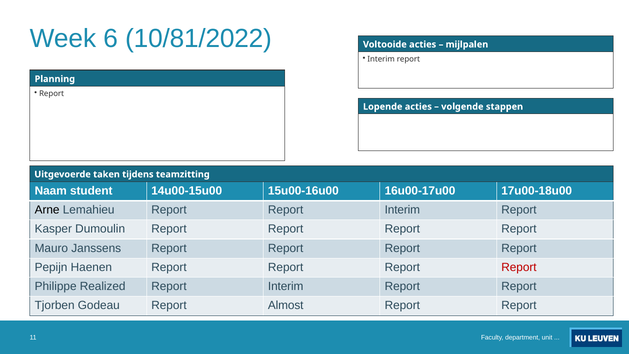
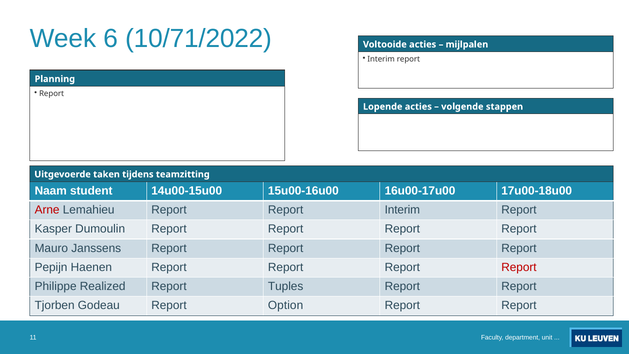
10/81/2022: 10/81/2022 -> 10/71/2022 (199, 39)
Arne colour: black -> red (47, 210)
Interim: Interim -> Tuples (286, 286)
Almost: Almost -> Option (286, 305)
